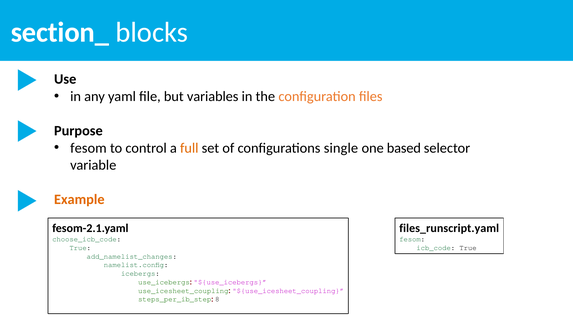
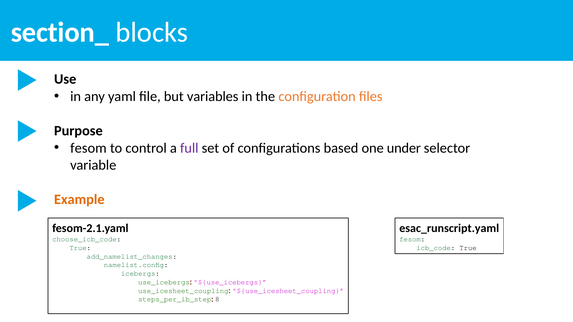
full colour: orange -> purple (189, 148)
single: single -> based (341, 148)
based: based -> under (404, 148)
files_runscript.yaml: files_runscript.yaml -> esac_runscript.yaml (449, 228)
